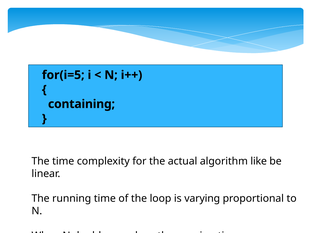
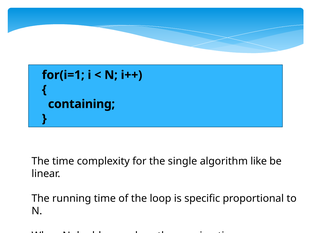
for(i=5: for(i=5 -> for(i=1 (63, 75)
actual: actual -> single (183, 161)
varying: varying -> specific (202, 199)
